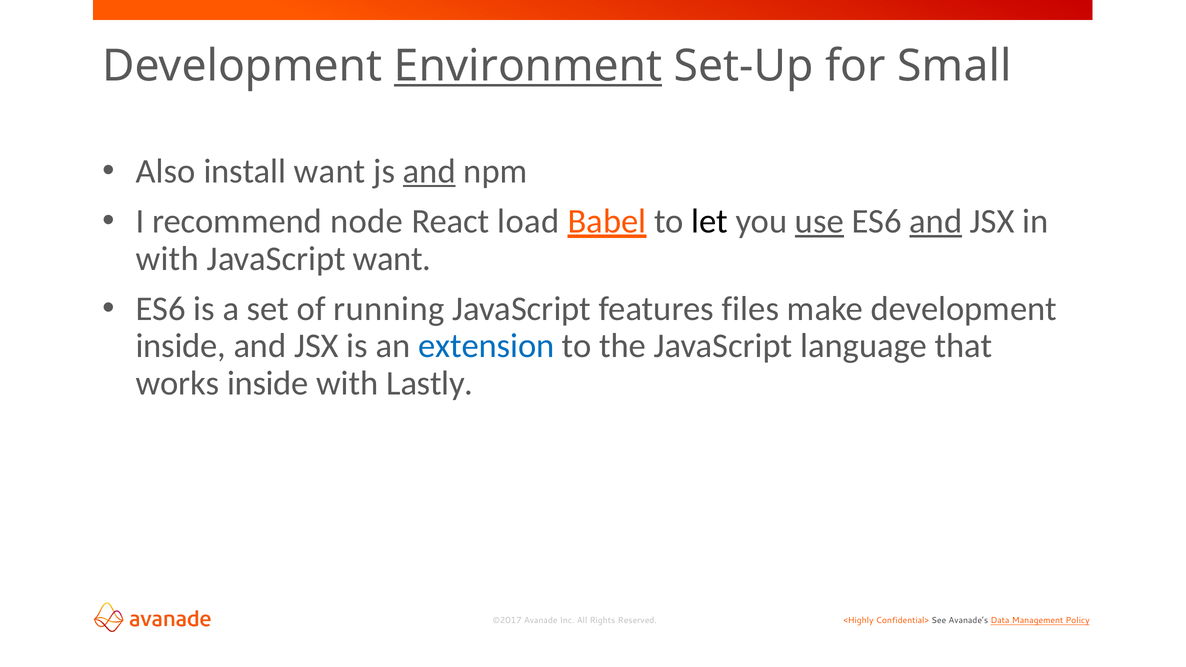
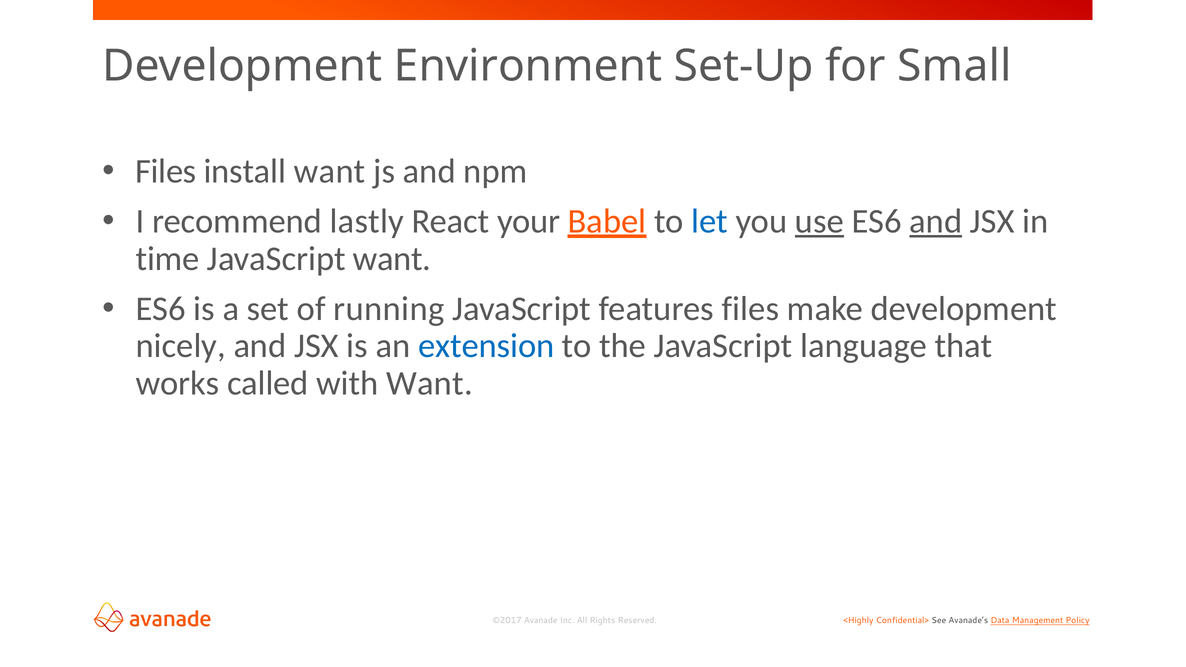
Environment underline: present -> none (528, 66)
Also: Also -> Files (166, 171)
and underline: present -> none (429, 171)
node: node -> lastly (367, 221)
load: load -> your (529, 221)
let colour: black -> blue (710, 221)
with: with -> time (168, 259)
inside: inside -> nicely (181, 346)
works inside: inside -> called (268, 383)
with Lastly: Lastly -> Want (430, 383)
